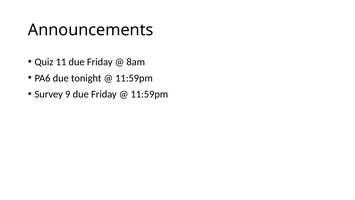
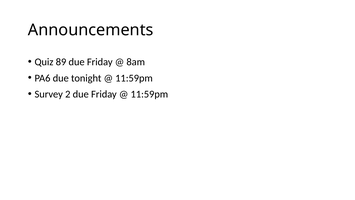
11: 11 -> 89 (61, 62)
9: 9 -> 2 (68, 94)
